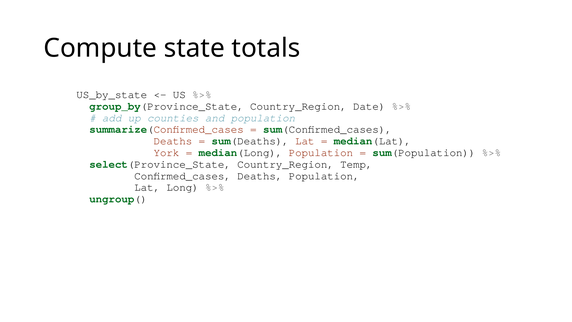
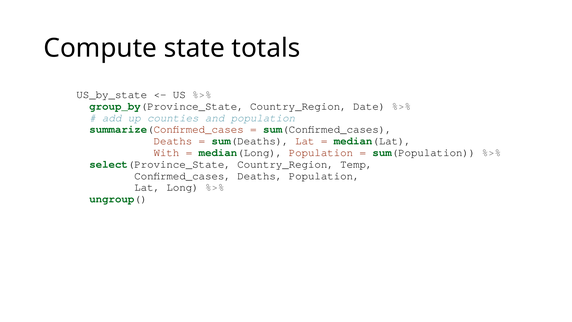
York: York -> With (166, 153)
